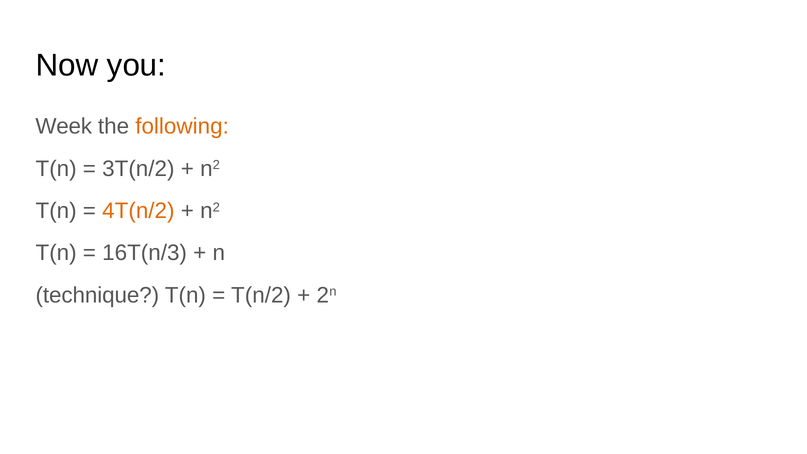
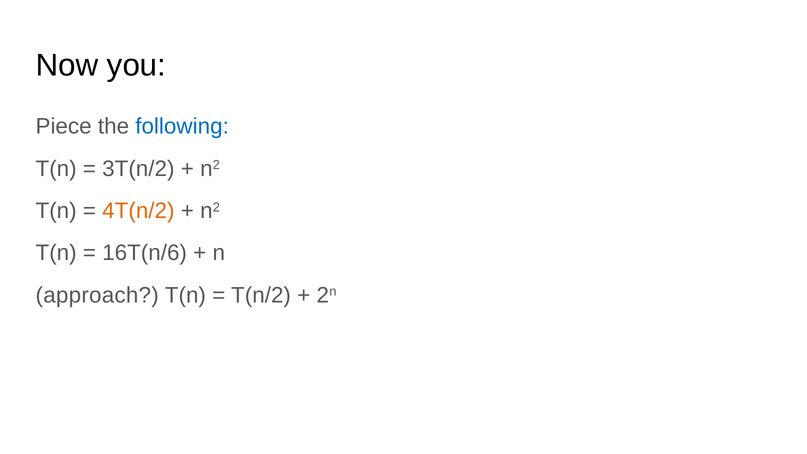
Week: Week -> Piece (64, 126)
following colour: orange -> blue (182, 126)
16T(n/3: 16T(n/3 -> 16T(n/6 (145, 253)
technique: technique -> approach (97, 295)
